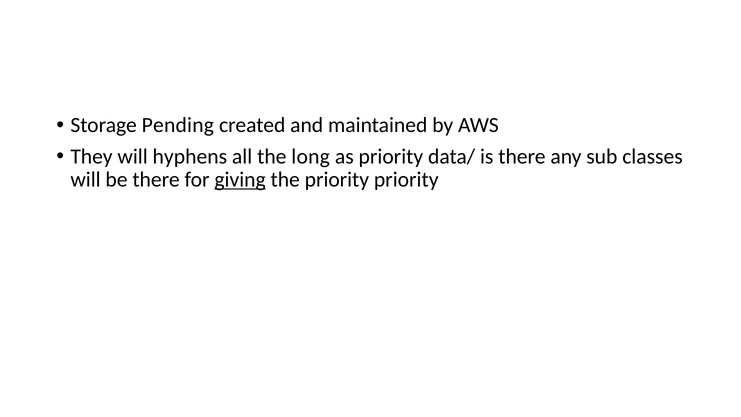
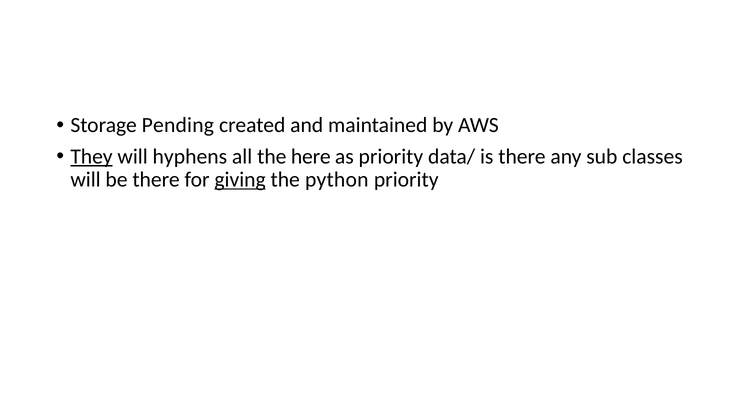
They underline: none -> present (92, 156)
long: long -> here (311, 156)
the priority: priority -> python (337, 180)
